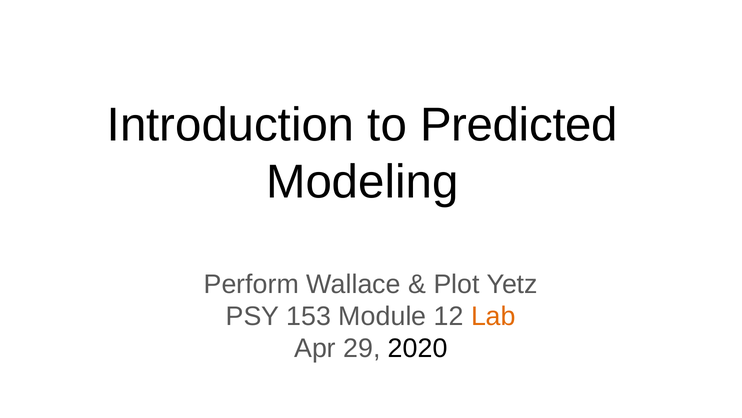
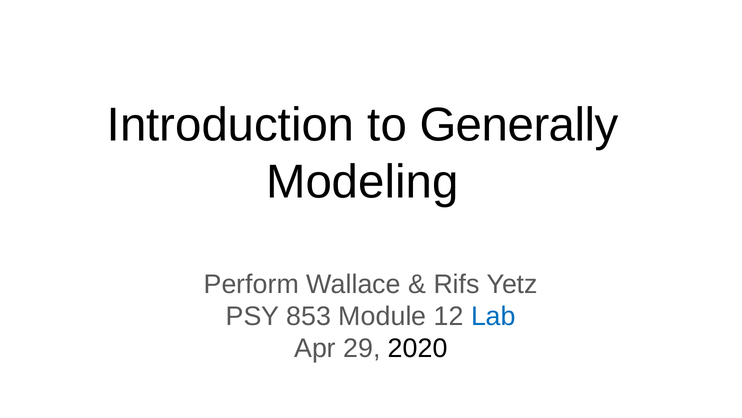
Predicted: Predicted -> Generally (519, 125)
Plot: Plot -> Rifs (457, 284)
153: 153 -> 853 (309, 316)
Lab colour: orange -> blue (493, 316)
